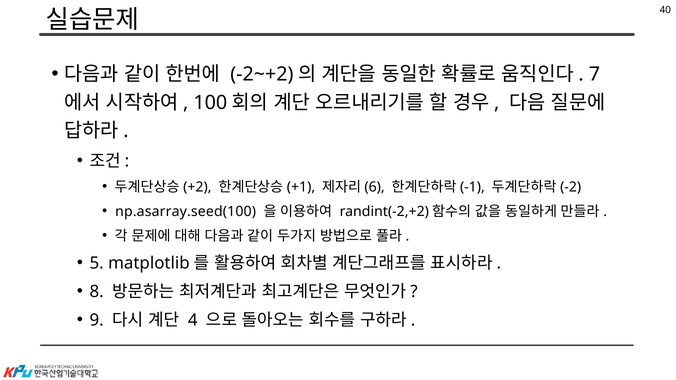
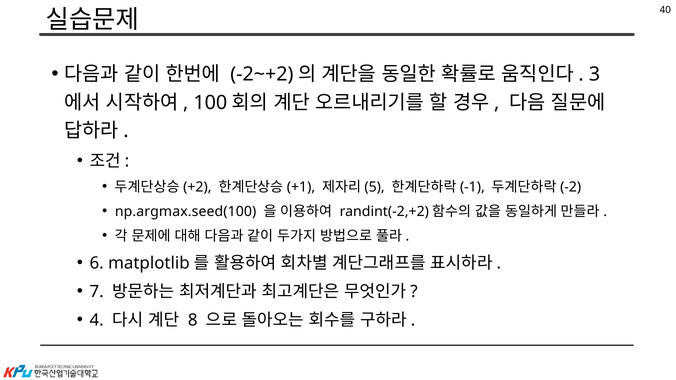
7: 7 -> 3 (595, 74)
6: 6 -> 5 (375, 187)
np.asarray.seed(100: np.asarray.seed(100 -> np.argmax.seed(100 (186, 212)
5: 5 -> 6 (97, 263)
8: 8 -> 7 (97, 292)
9: 9 -> 4 (97, 320)
4: 4 -> 8 (193, 320)
